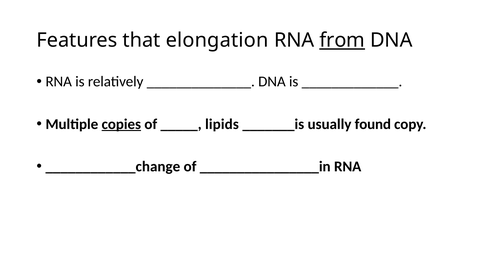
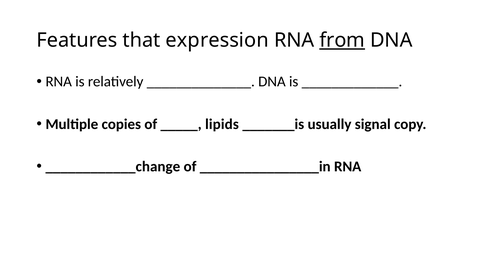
elongation: elongation -> expression (217, 40)
copies underline: present -> none (121, 124)
found: found -> signal (373, 124)
